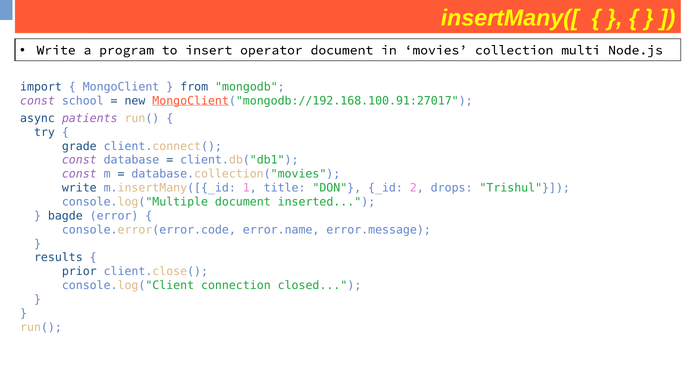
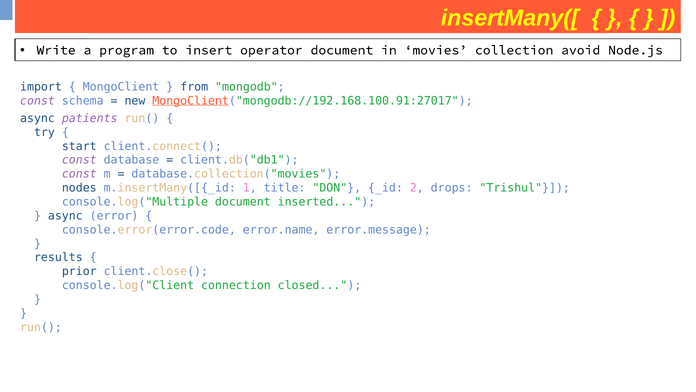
multi: multi -> avoid (581, 50)
school: school -> schema (83, 101)
grade: grade -> start (79, 146)
write: write -> nodes (79, 188)
bagde: bagde -> async (65, 216)
